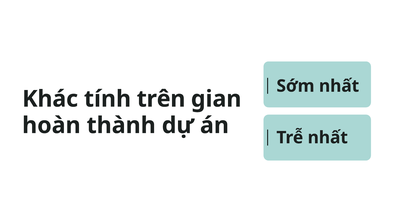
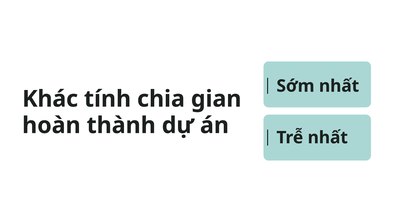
trên: trên -> chia (161, 99)
